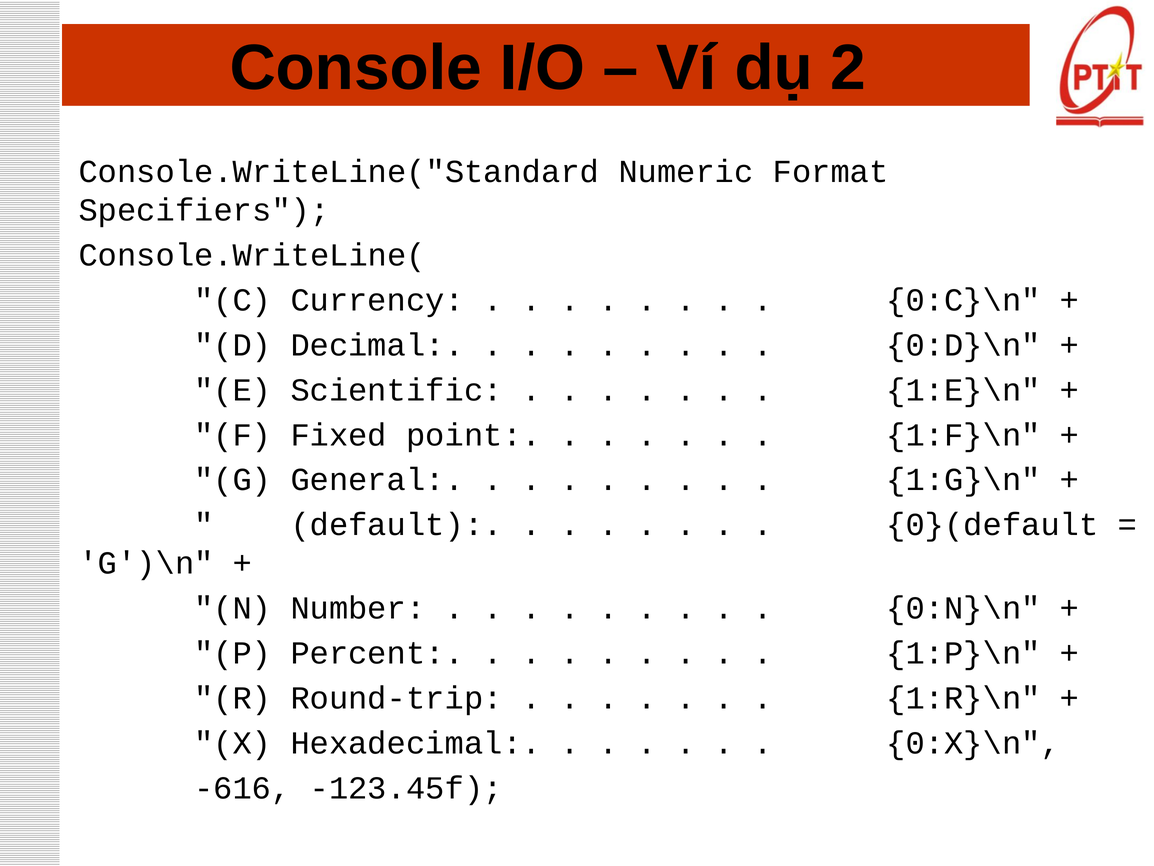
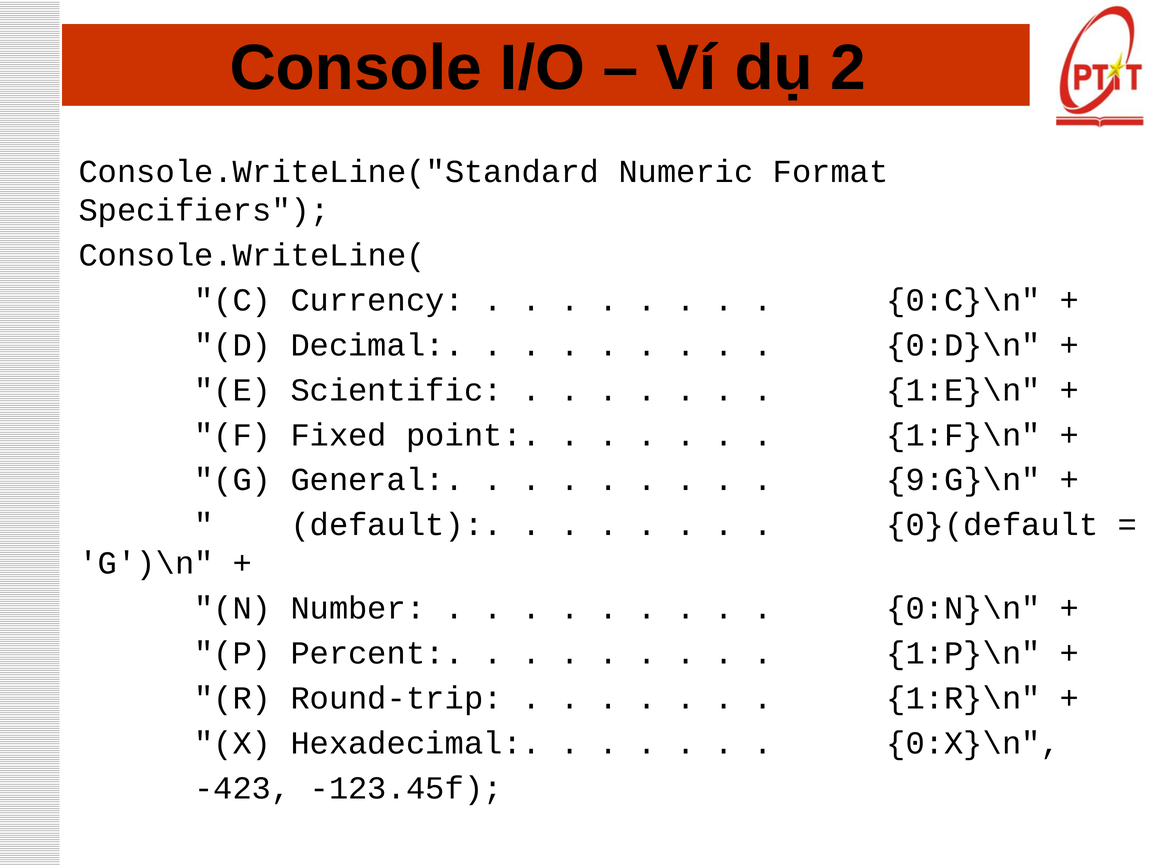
1:G}\n: 1:G}\n -> 9:G}\n (964, 480)
-616: -616 -> -423 (242, 788)
